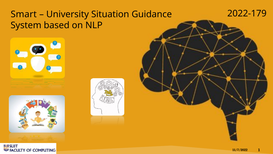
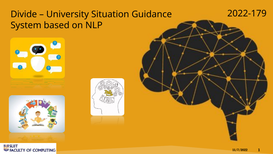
Smart: Smart -> Divide (24, 14)
